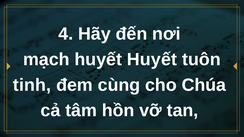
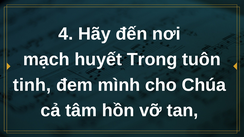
huyết Huyết: Huyết -> Trong (152, 60)
cùng: cùng -> mình (119, 85)
